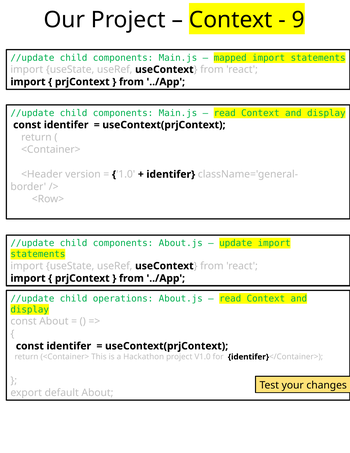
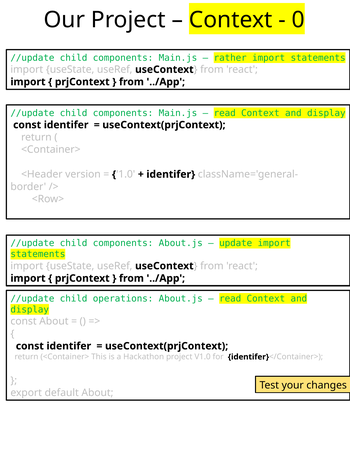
9: 9 -> 0 (298, 20)
mapped: mapped -> rather (230, 58)
